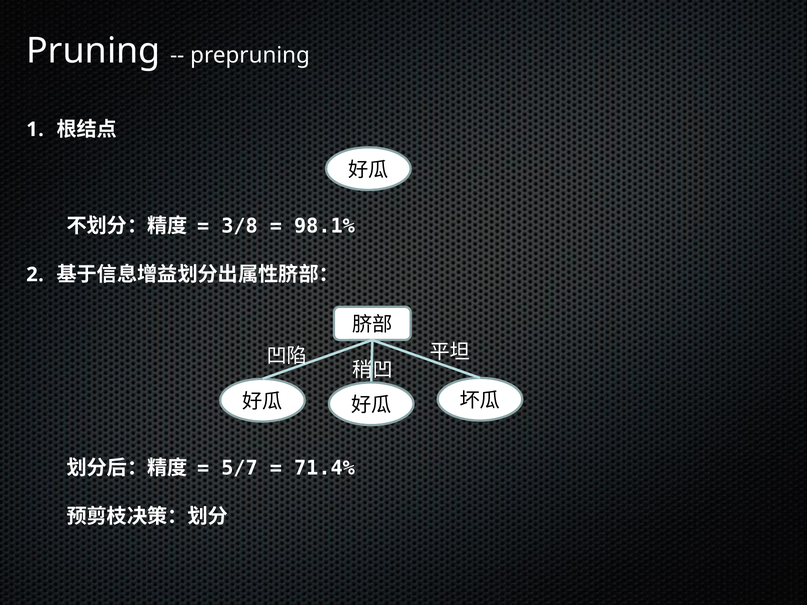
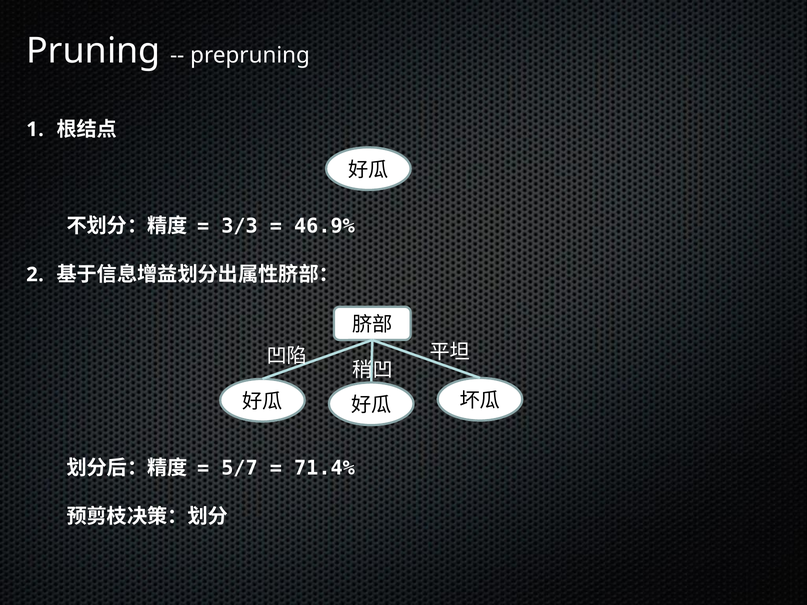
3/8: 3/8 -> 3/3 (239, 226)
98.1%: 98.1% -> 46.9% (324, 226)
